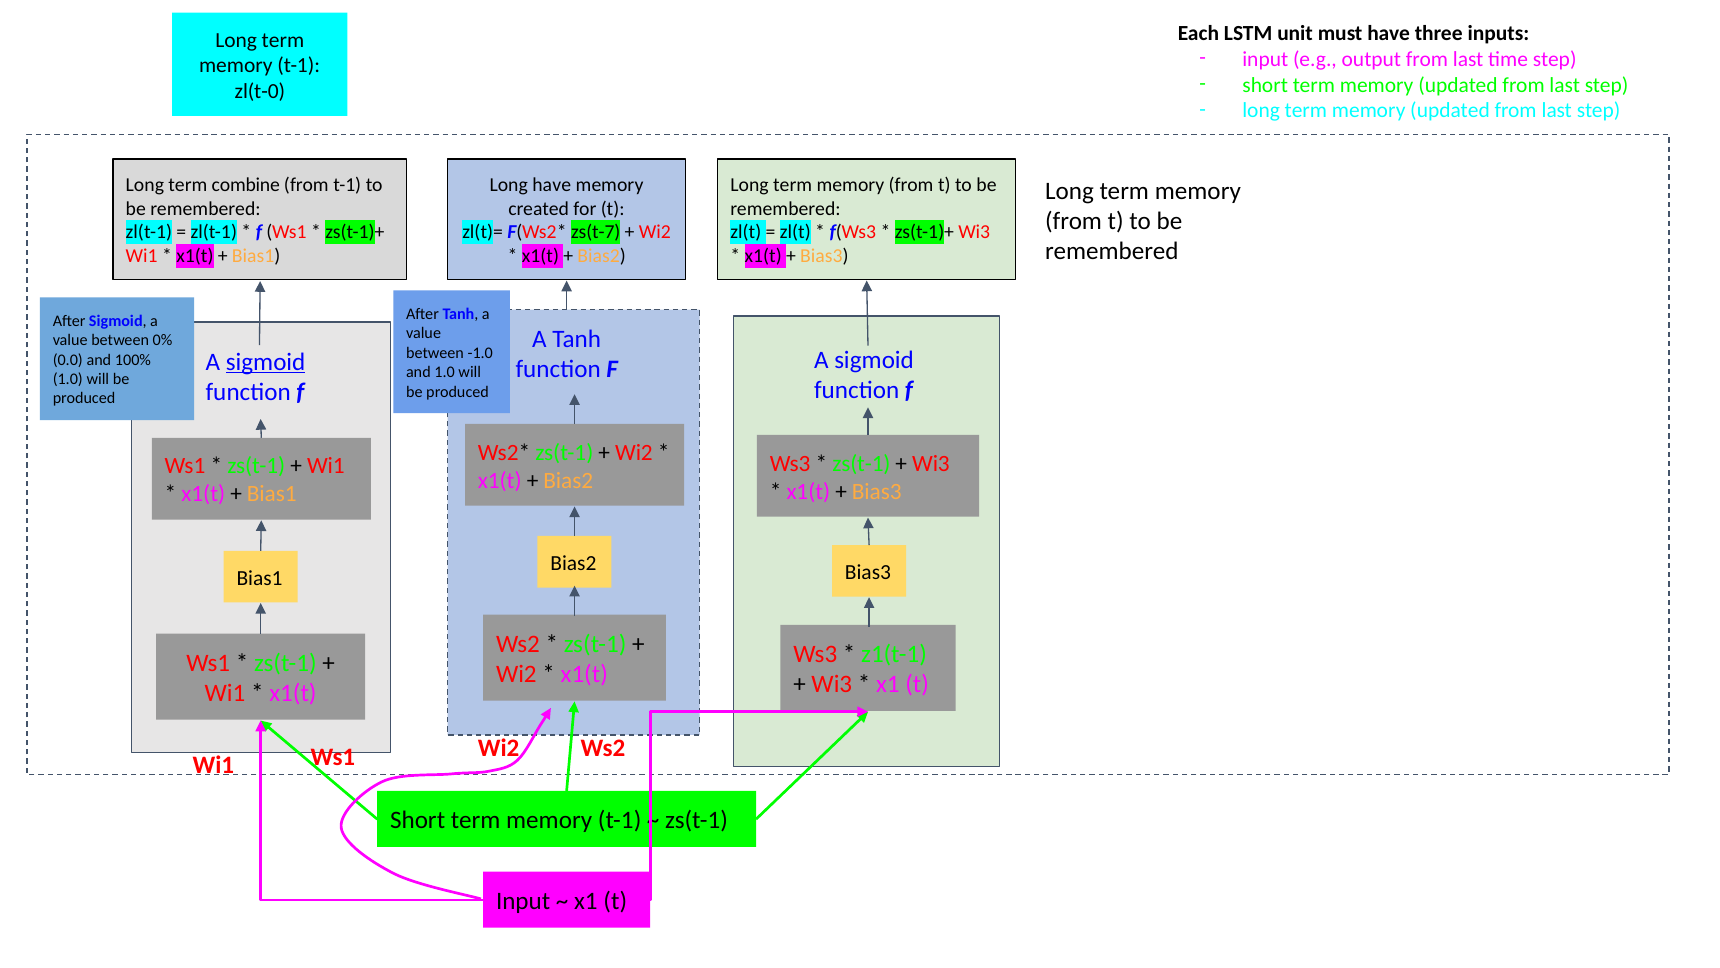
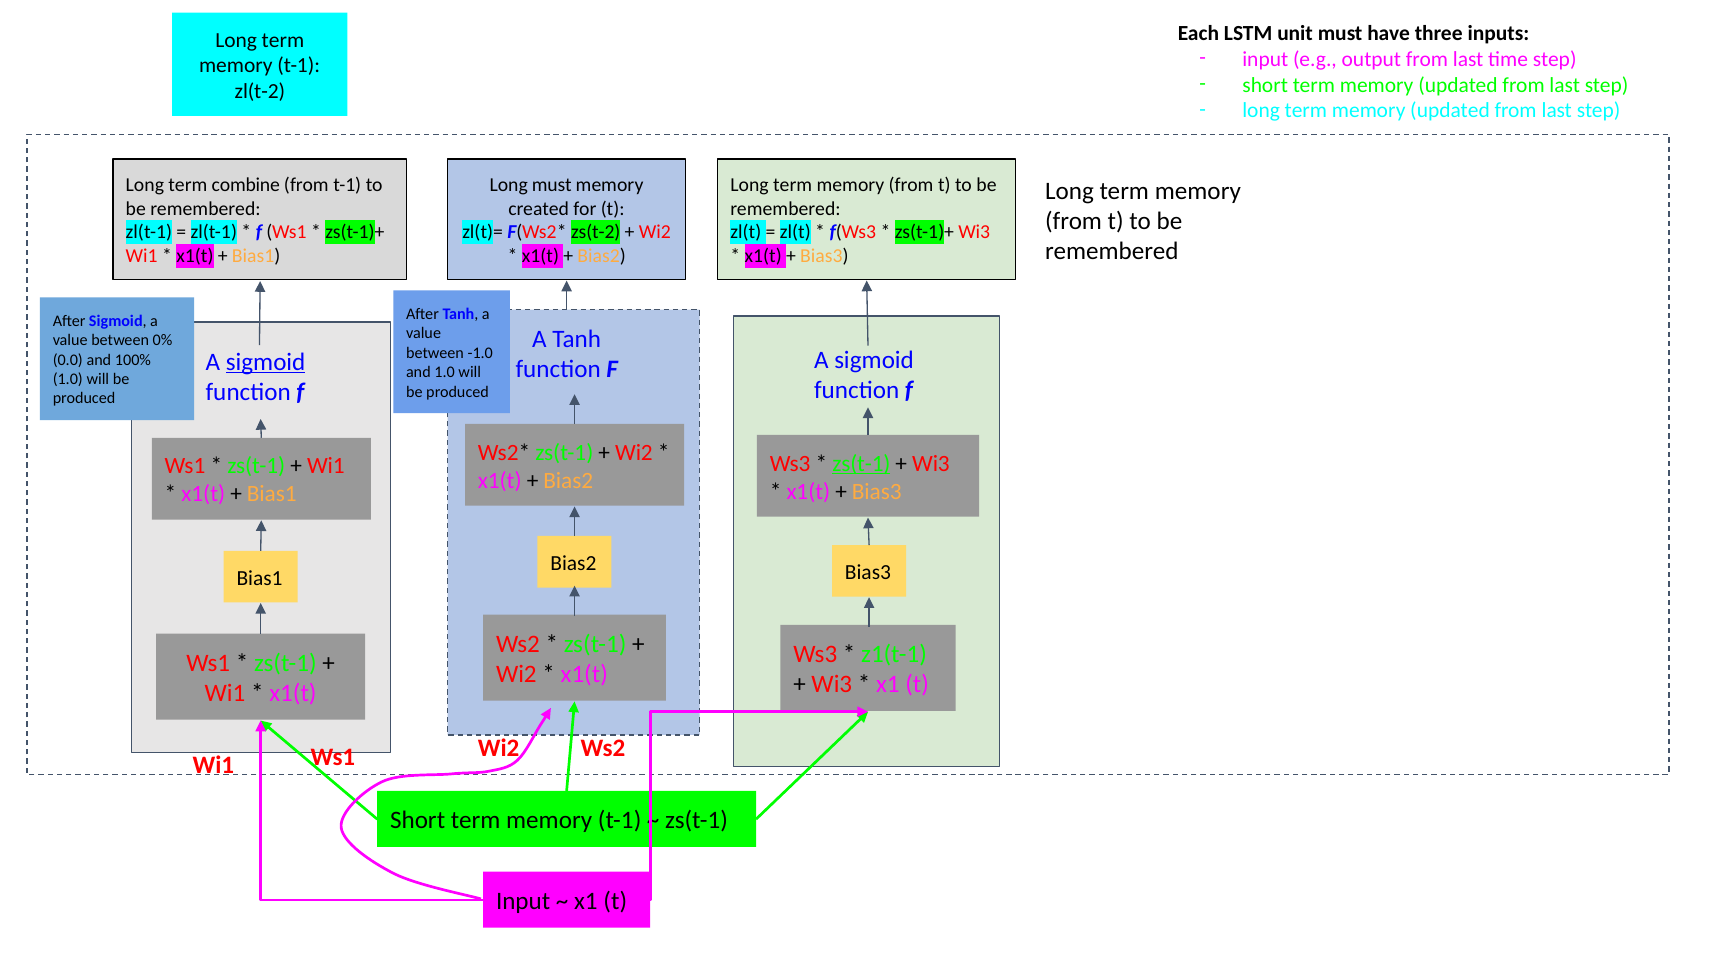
zl(t-0: zl(t-0 -> zl(t-2 (260, 91)
Long have: have -> must (552, 185)
zs(t-7: zs(t-7 -> zs(t-2 (596, 232)
zs(t-1 underline: none -> present (861, 463)
